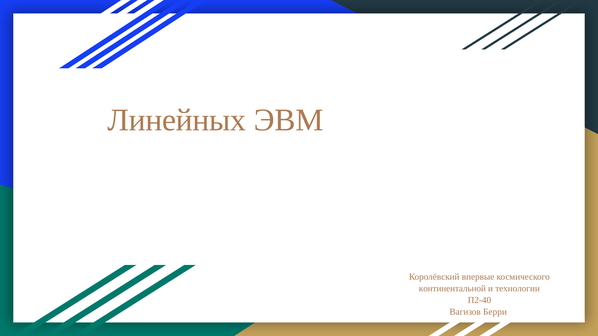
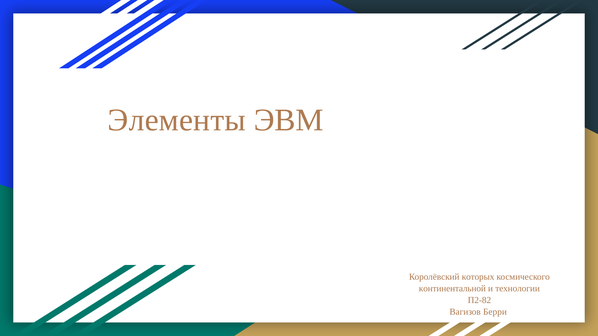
Линейных: Линейных -> Элементы (177, 120)
впервые: впервые -> которых (478, 277)
П2-40: П2-40 -> П2-82 (479, 301)
